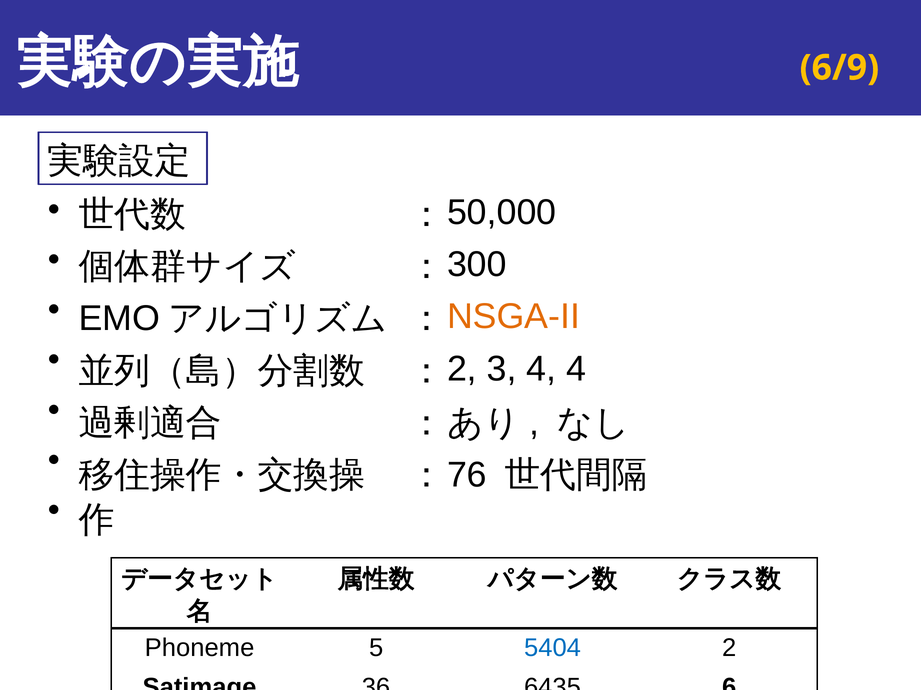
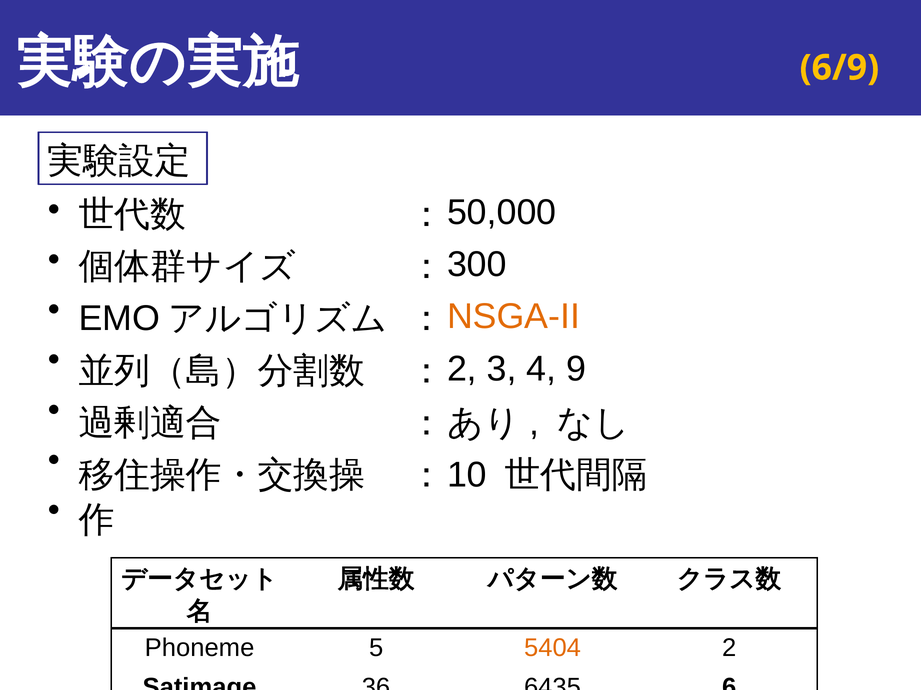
4: 4 -> 9 (576, 369)
76: 76 -> 10 (467, 476)
5404 colour: blue -> orange (553, 648)
